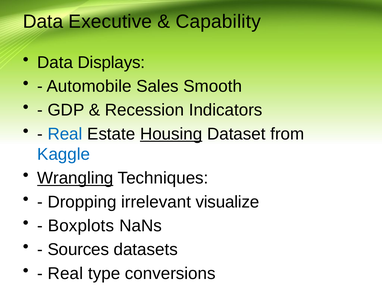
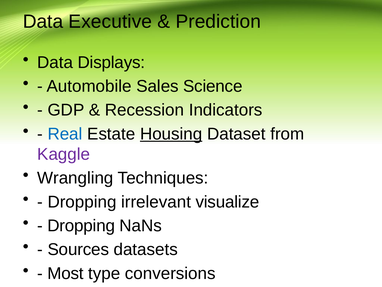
Capability: Capability -> Prediction (218, 21)
Smooth: Smooth -> Science (213, 86)
Kaggle colour: blue -> purple (64, 154)
Wrangling underline: present -> none (75, 178)
Boxplots: Boxplots -> Dropping (81, 225)
Real: Real -> Most (66, 273)
